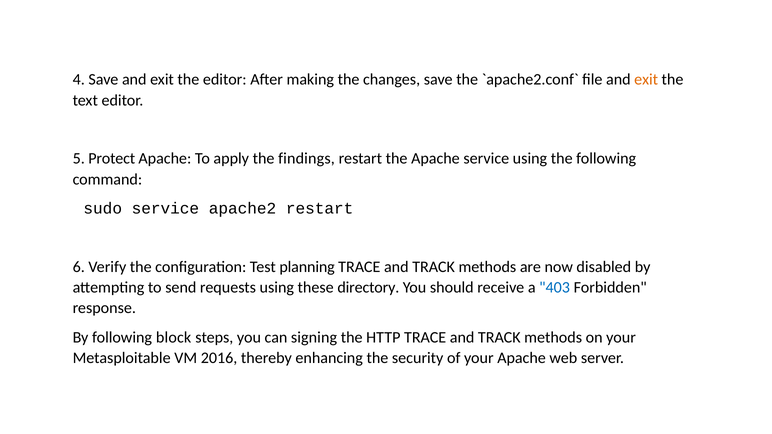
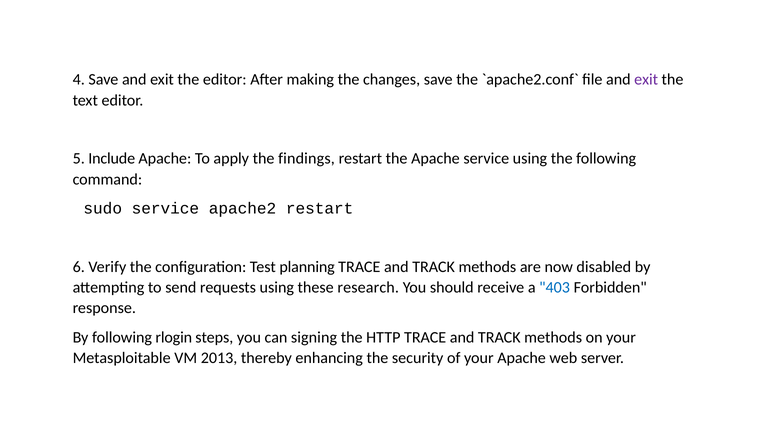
exit colour: orange -> purple (646, 80)
Protect: Protect -> Include (112, 159)
directory: directory -> research (368, 288)
block: block -> rlogin (174, 337)
2016: 2016 -> 2013 (219, 358)
